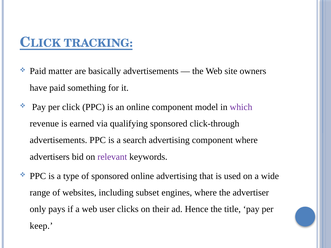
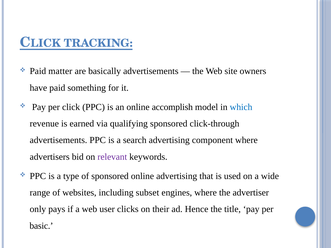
online component: component -> accomplish (172, 107)
which colour: purple -> blue (241, 107)
keep: keep -> basic (41, 226)
